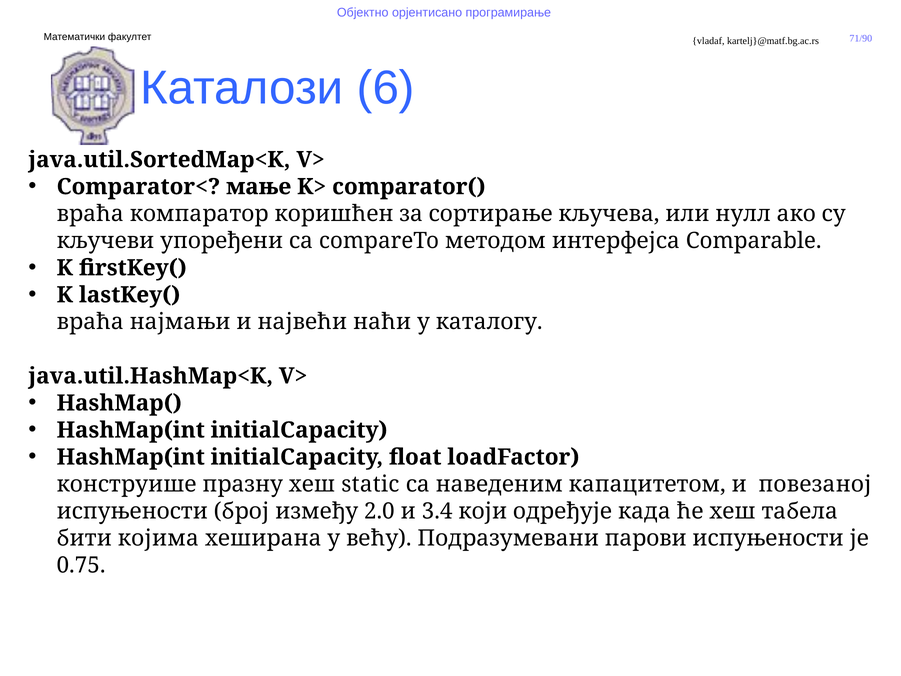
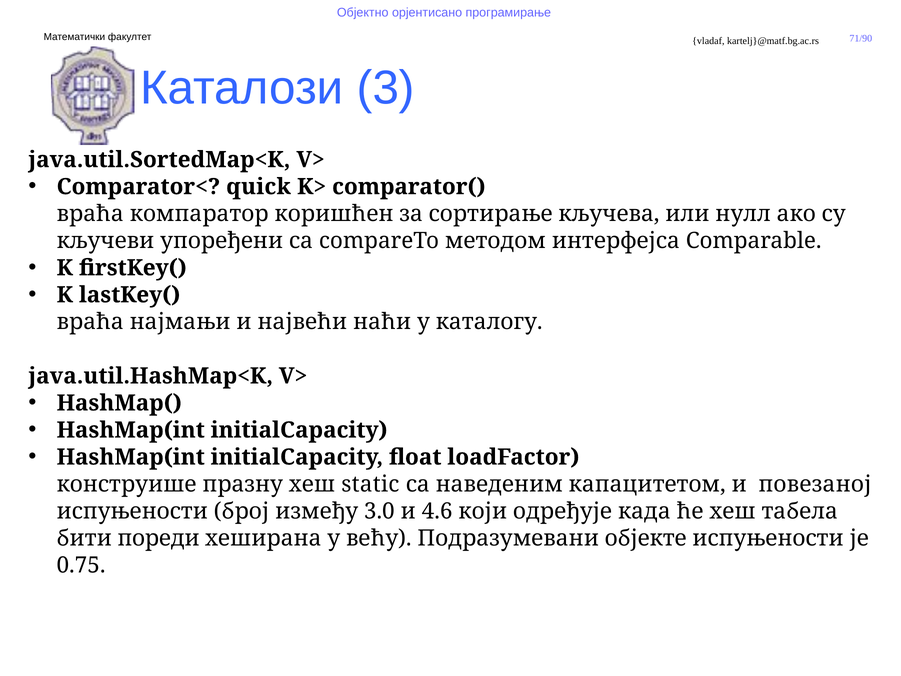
6: 6 -> 3 (386, 88)
мање: мање -> quick (259, 187)
2.0: 2.0 -> 3.0 (379, 511)
3.4: 3.4 -> 4.6 (437, 511)
којима: којима -> пореди (159, 538)
парови: парови -> објекте (646, 538)
